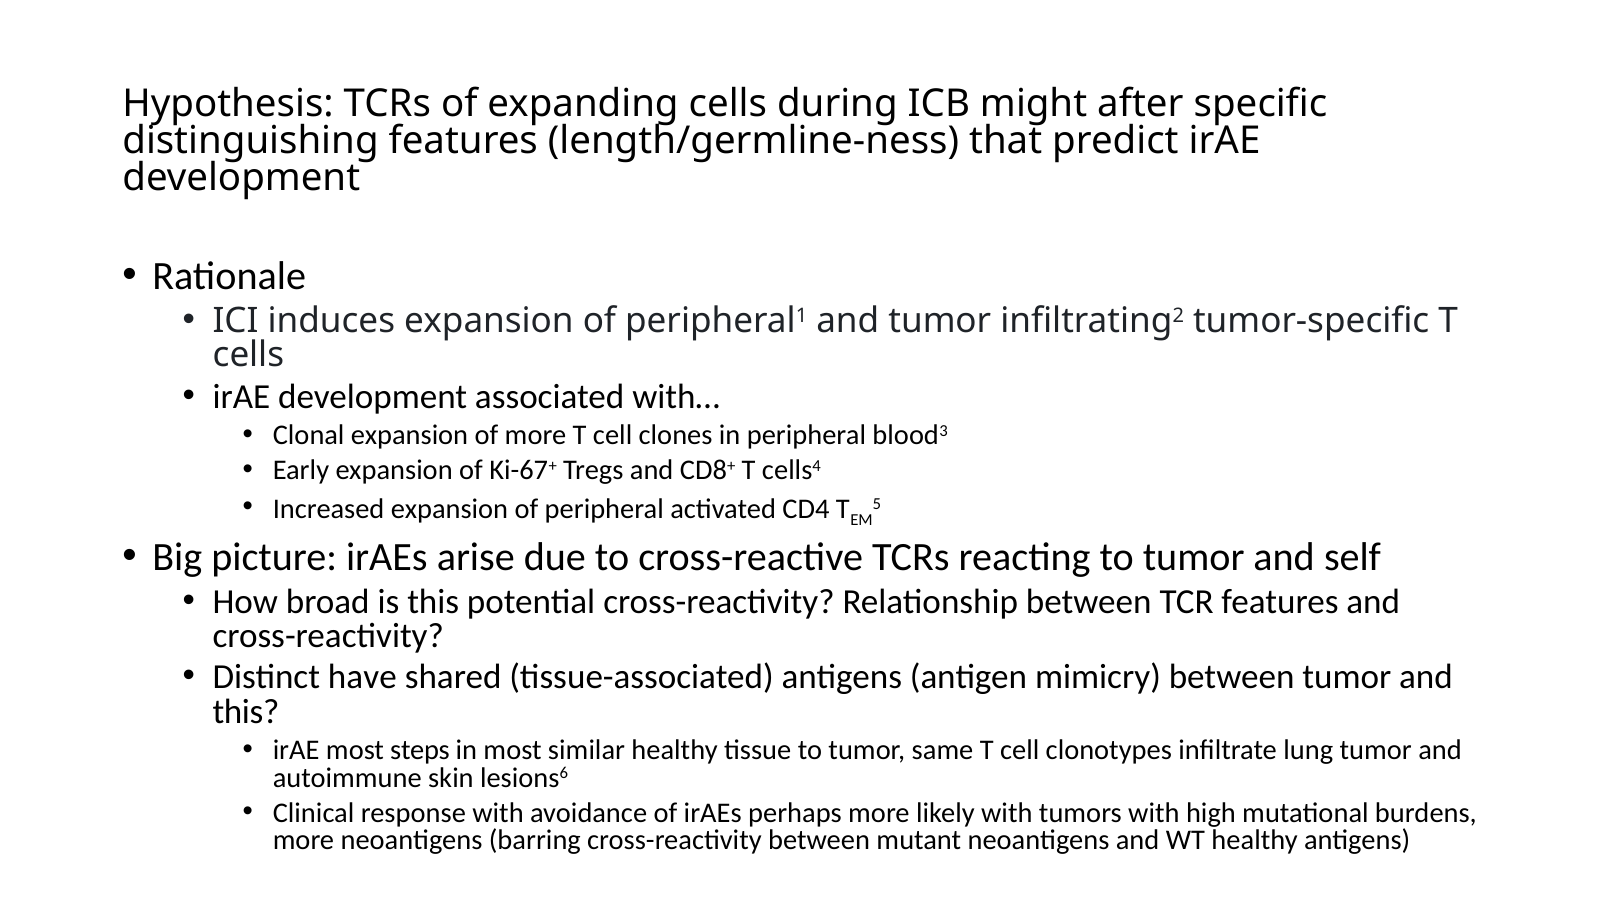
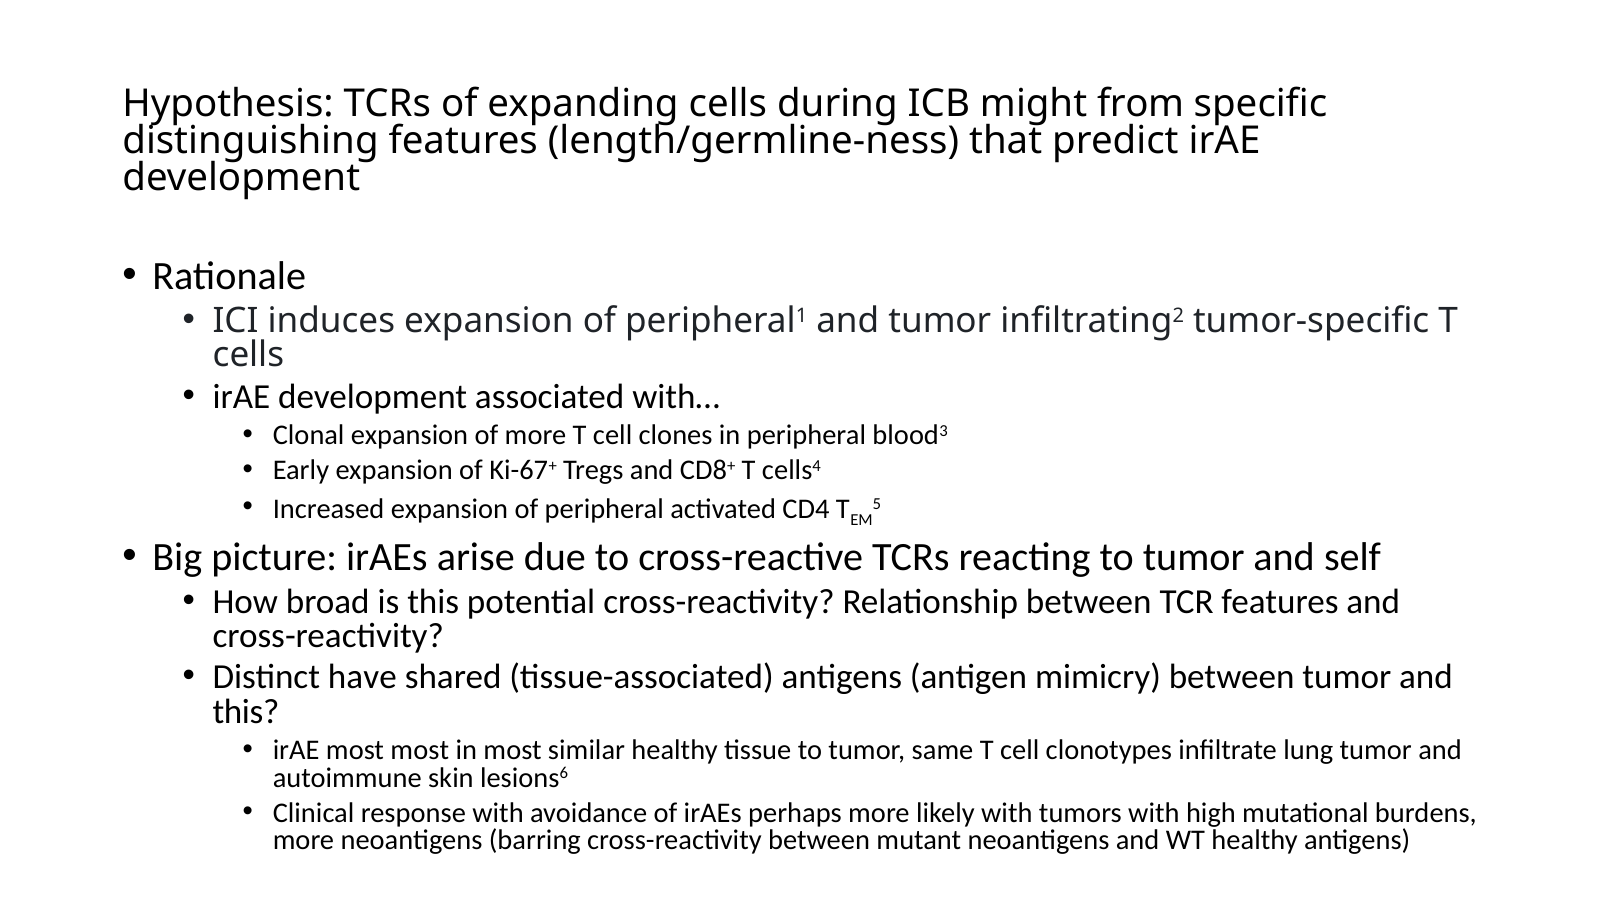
after: after -> from (1141, 104)
most steps: steps -> most (420, 750)
